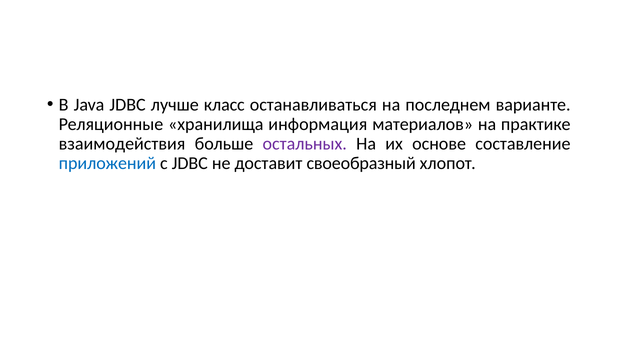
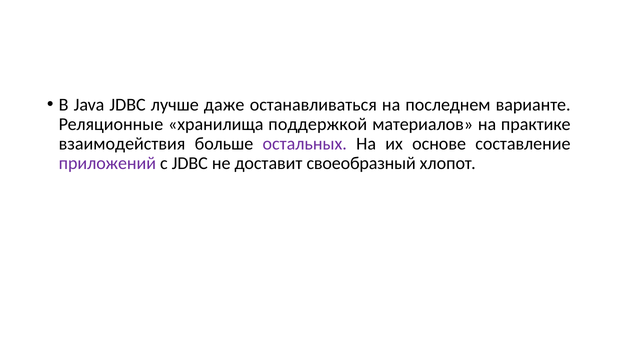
класс: класс -> даже (224, 104)
информация: информация -> поддержкой (318, 124)
приложений colour: blue -> purple (107, 163)
